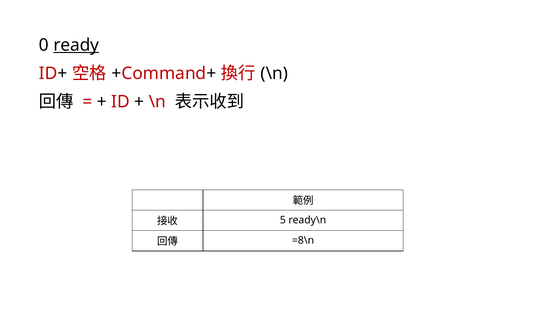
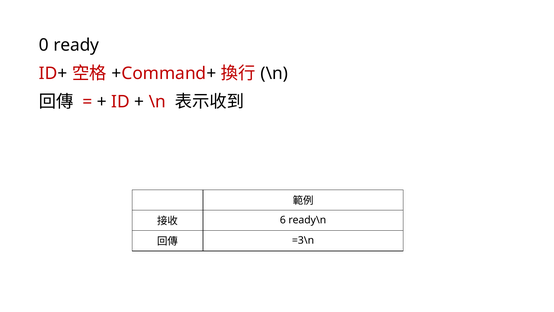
ready underline: present -> none (76, 45)
5: 5 -> 6 (283, 220)
=8\n: =8\n -> =3\n (303, 240)
